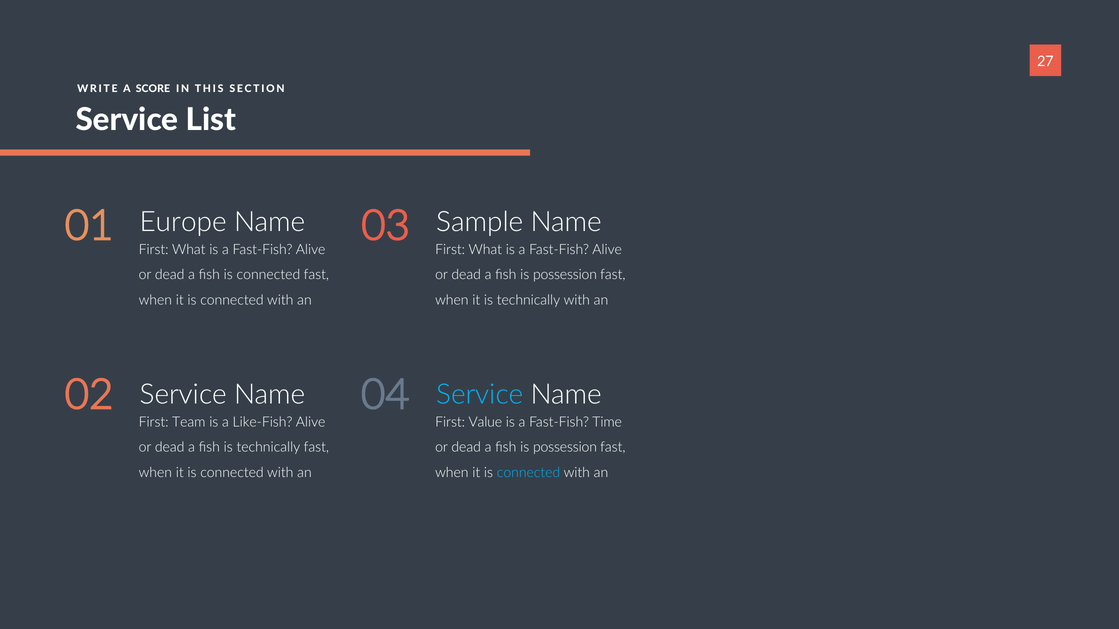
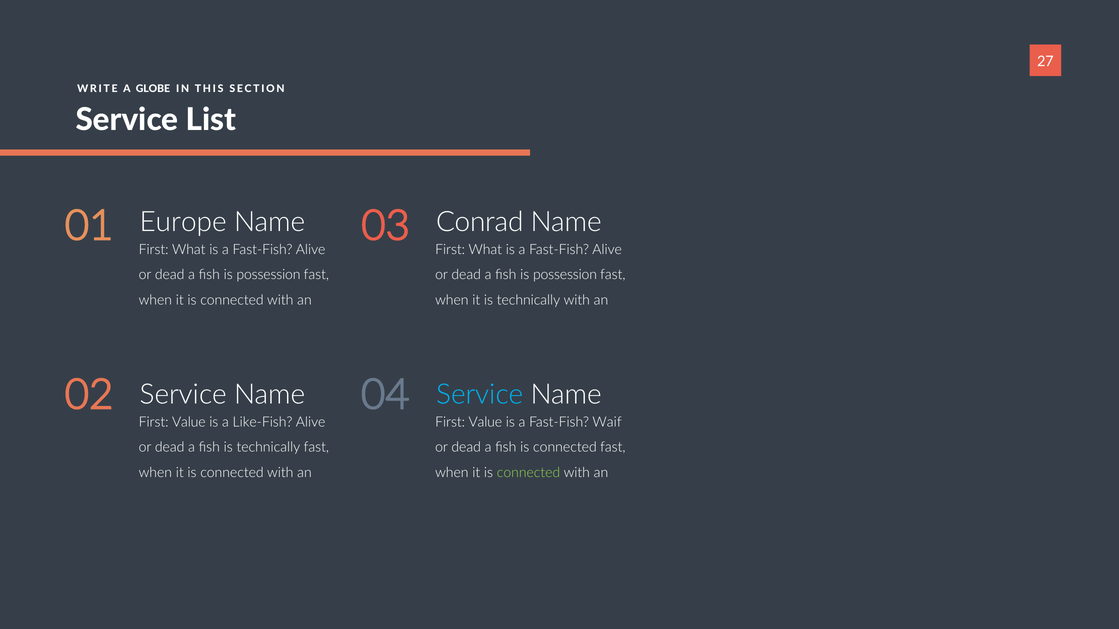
SCORE: SCORE -> GLOBE (153, 89)
Sample: Sample -> Conrad (480, 222)
connected: connected -> possession (268, 275)
Team: Team -> Value (189, 423)
Time: Time -> Waif (607, 423)
possession: possession -> connected (565, 448)
connected colour: light blue -> light green (529, 473)
